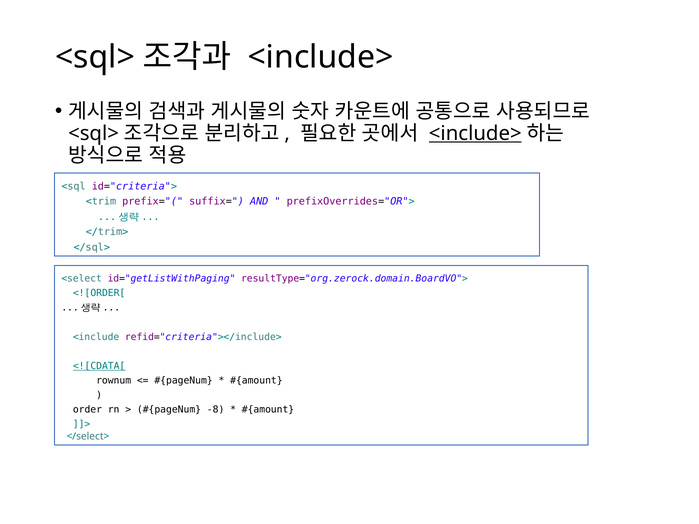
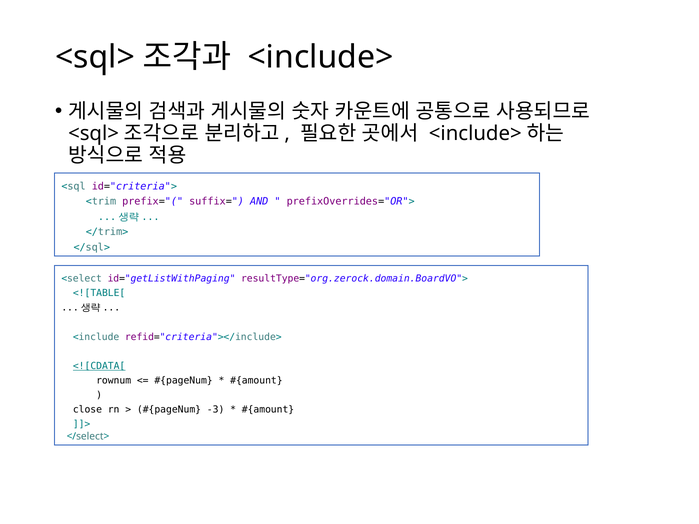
<include> underline: present -> none (475, 133)
<![ORDER[: <![ORDER[ -> <![TABLE[ (99, 293)
order: order -> close (87, 410)
-8: -8 -> -3 (216, 410)
